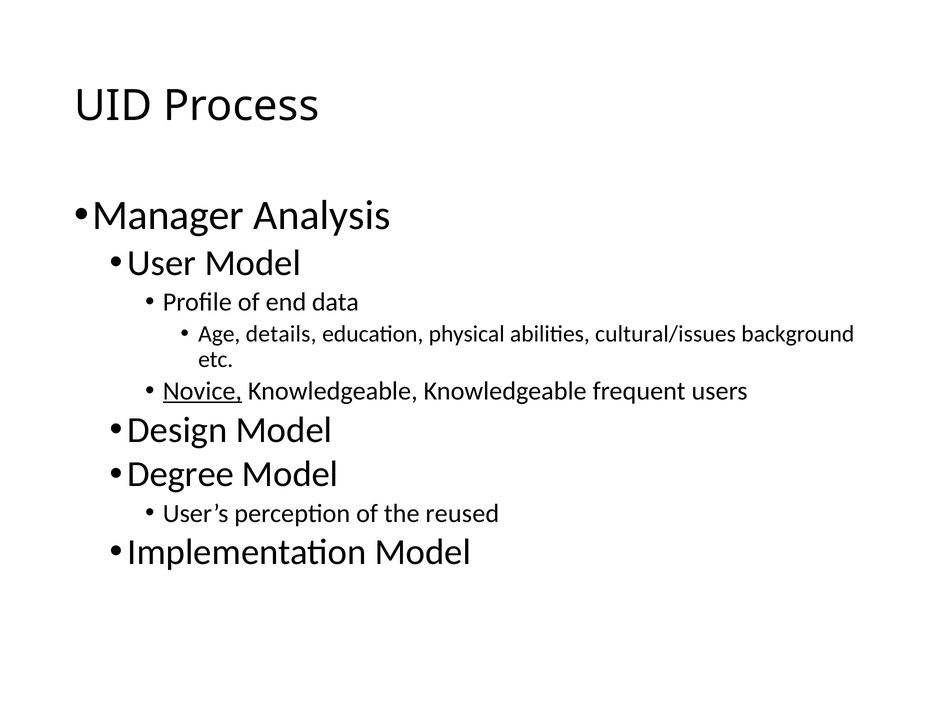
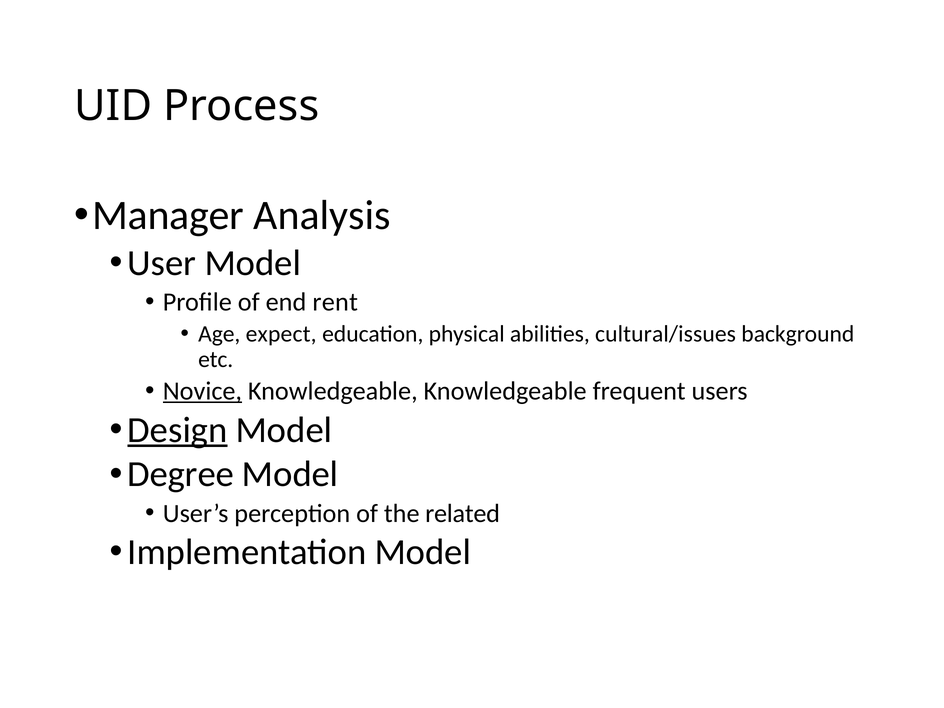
data: data -> rent (335, 302)
details: details -> expect (281, 334)
Design underline: none -> present (177, 430)
reused: reused -> related (463, 513)
